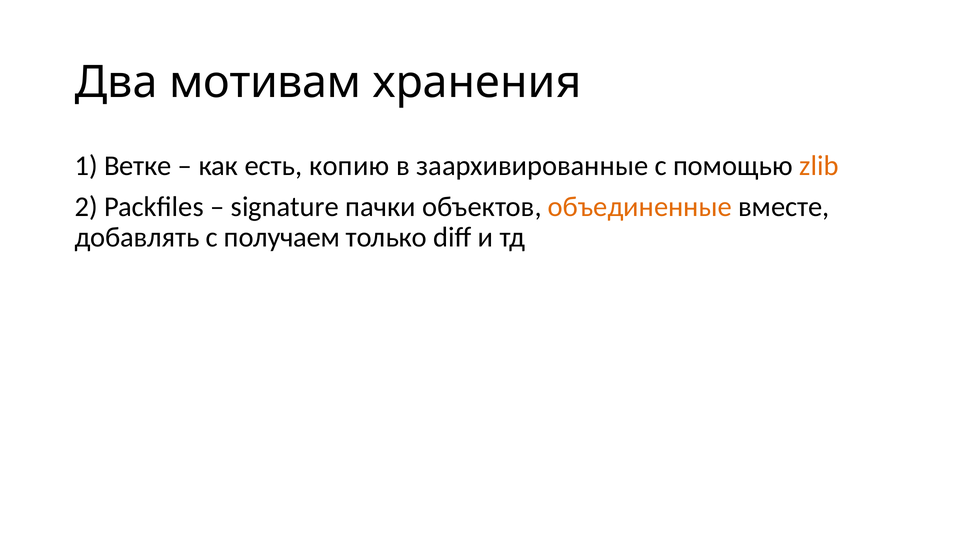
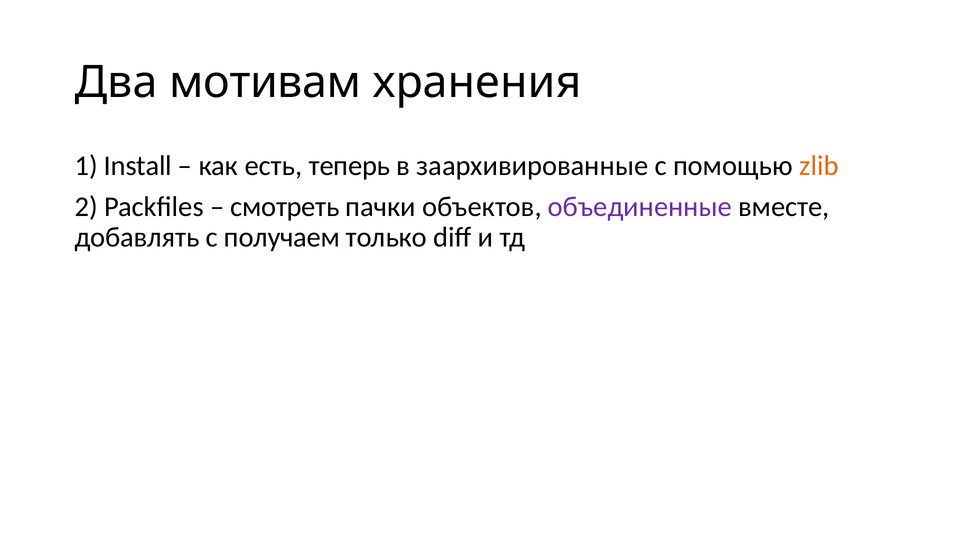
Ветке: Ветке -> Install (138, 166)
копию: копию -> теперь (349, 166)
signature: signature -> смотреть (285, 207)
объединенные colour: orange -> purple (640, 207)
